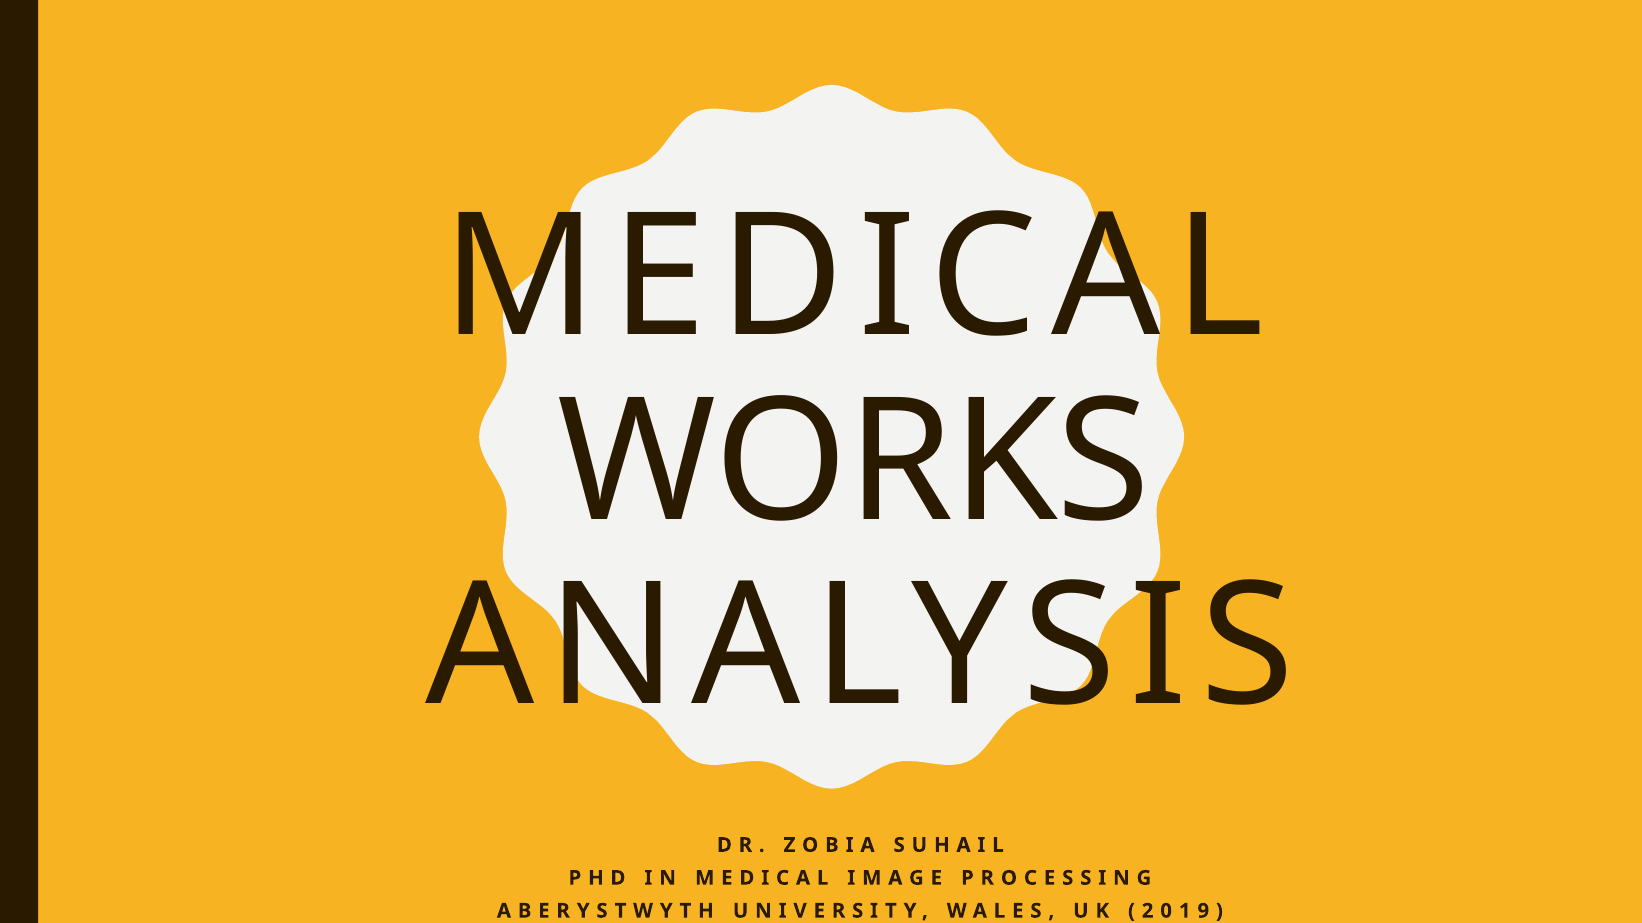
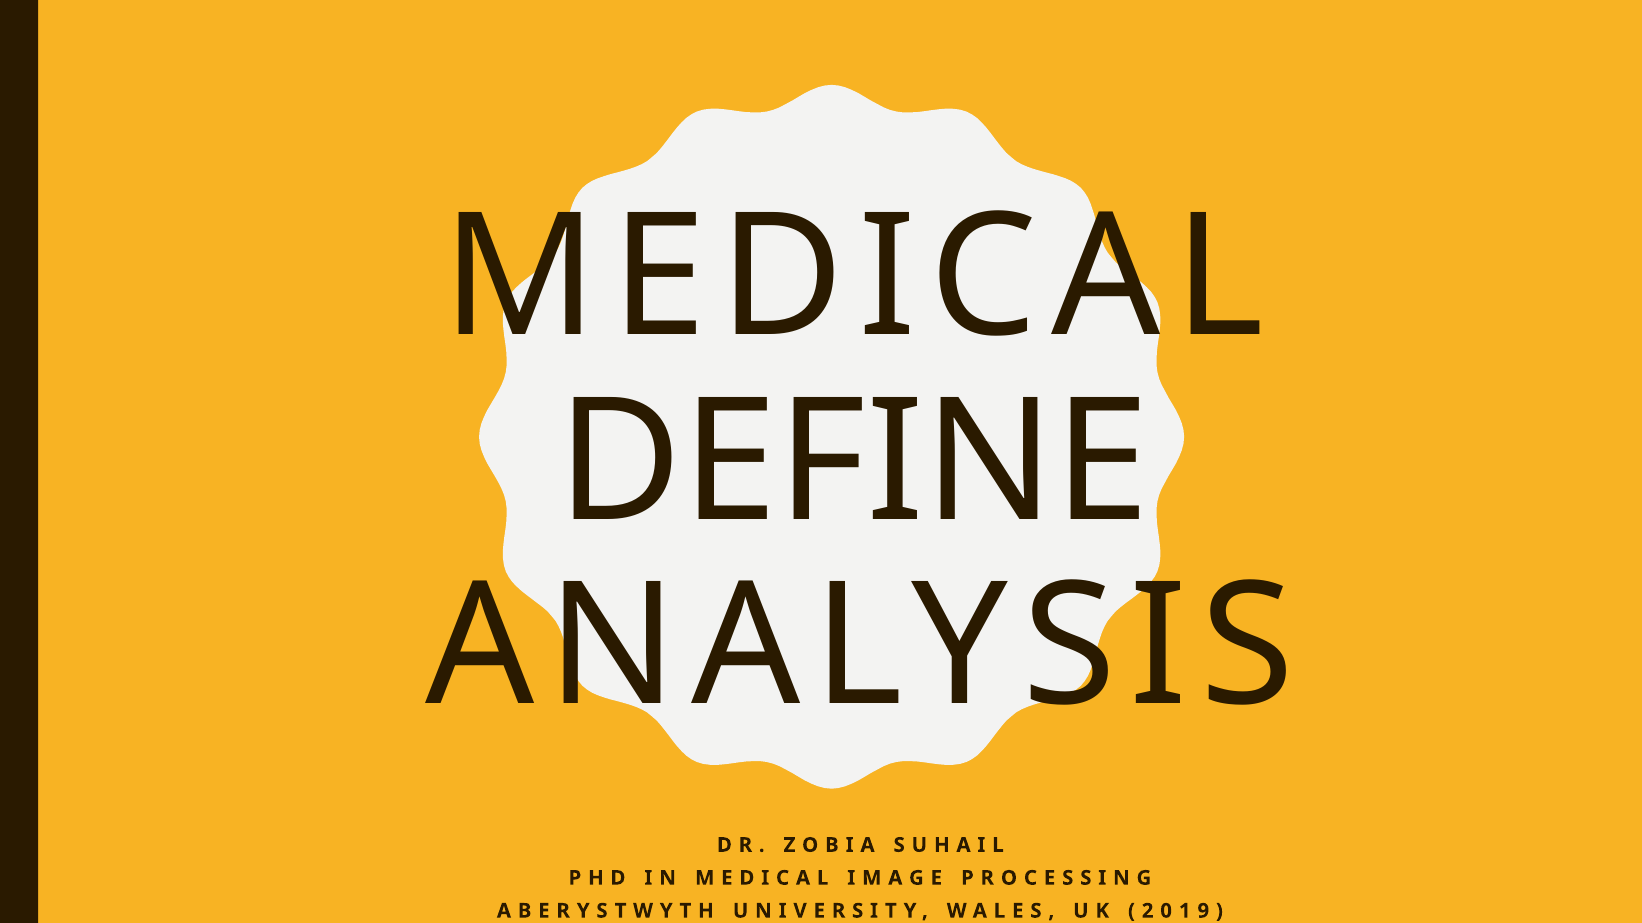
WORKS: WORKS -> DEFINE (853, 463)
